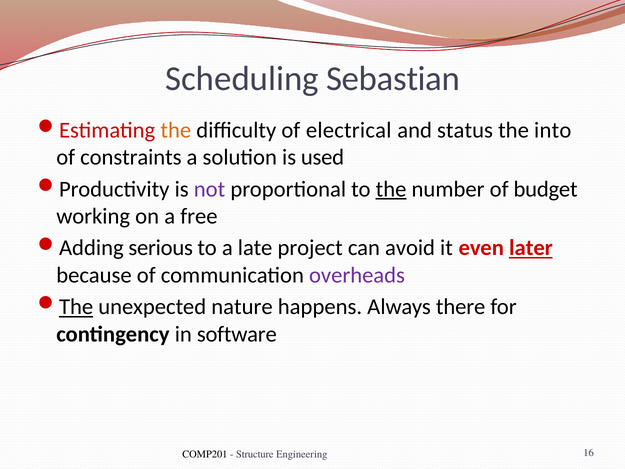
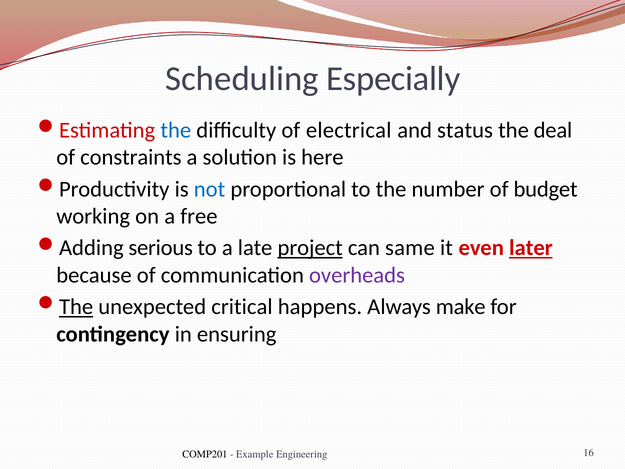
Sebastian: Sebastian -> Especially (393, 79)
the colour: orange -> blue (176, 130)
into: into -> deal (553, 130)
used: used -> here (322, 157)
not colour: purple -> blue (210, 189)
the underline: present -> none (391, 189)
project underline: none -> present (310, 248)
avoid: avoid -> same (410, 248)
nature: nature -> critical (242, 307)
there: there -> make (461, 307)
software: software -> ensuring (237, 334)
Structure: Structure -> Example (255, 454)
